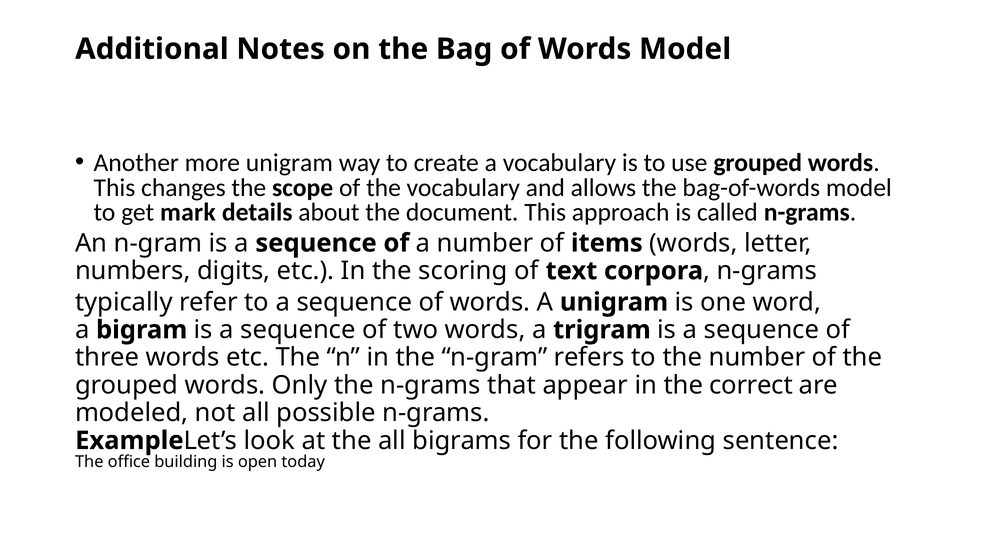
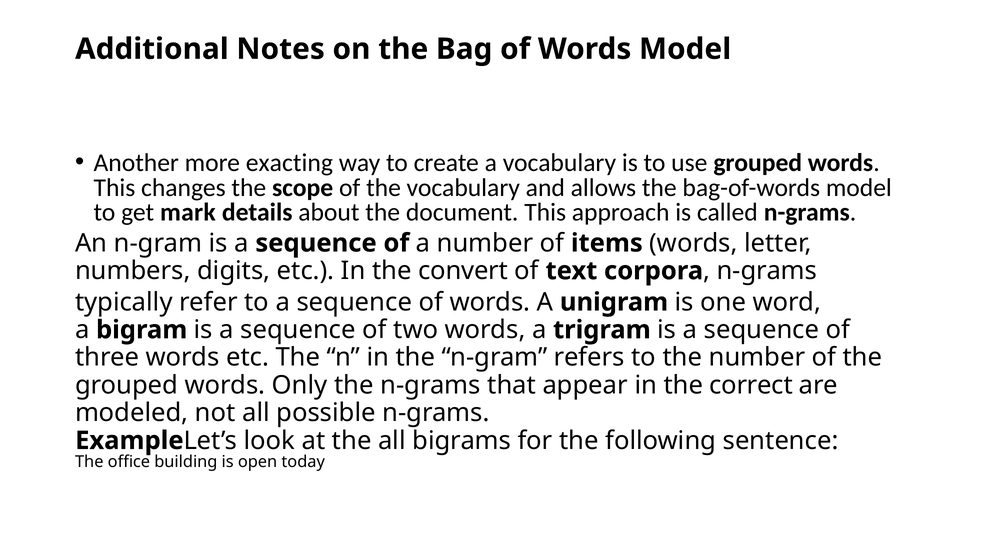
more unigram: unigram -> exacting (289, 163)
scoring: scoring -> convert (463, 271)
